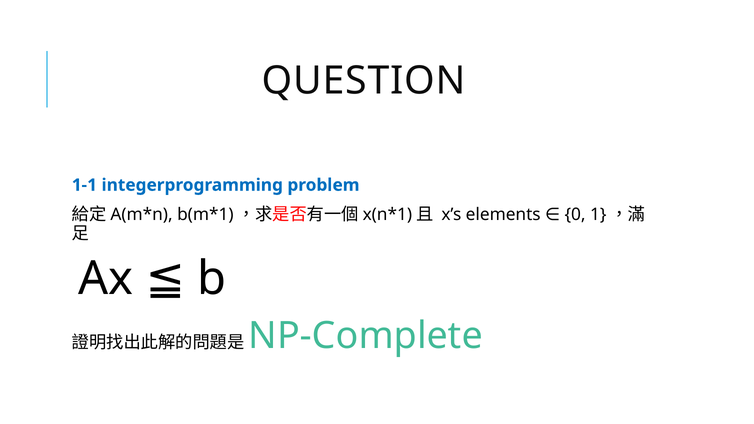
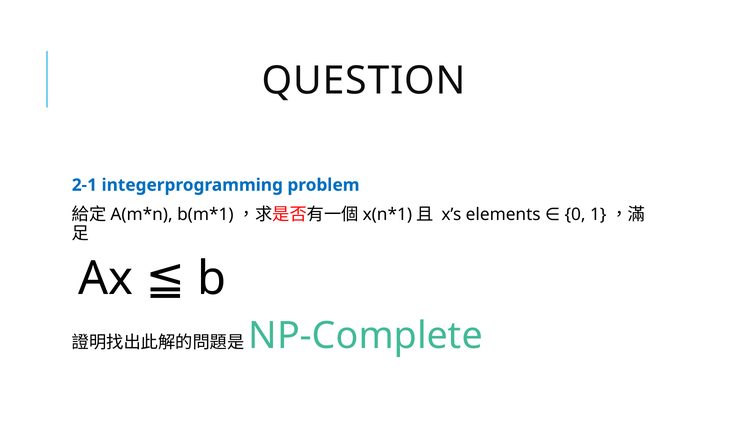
1-1: 1-1 -> 2-1 (84, 185)
